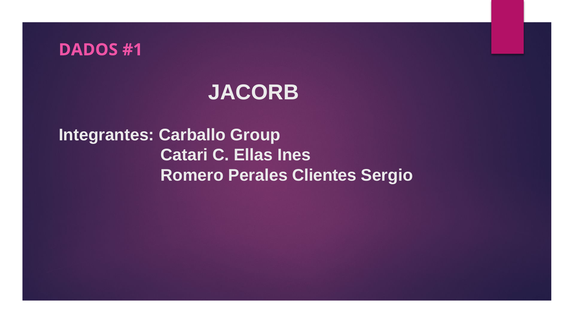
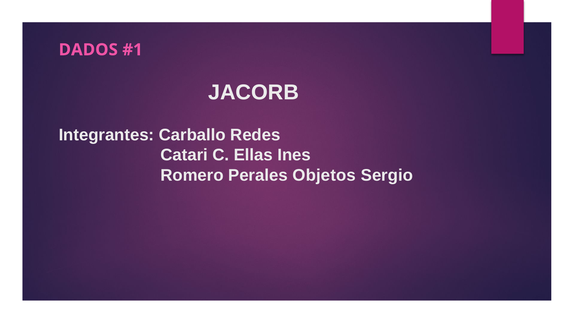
Group: Group -> Redes (255, 135)
Clientes: Clientes -> Objetos (324, 175)
